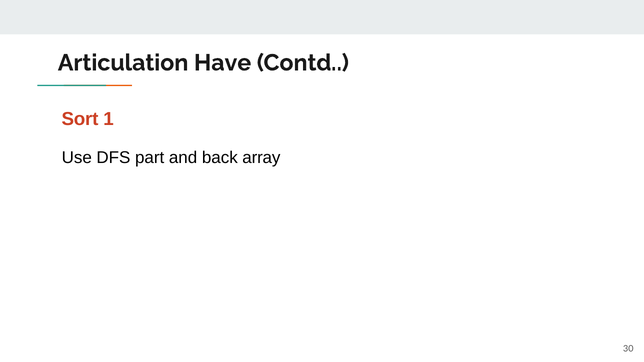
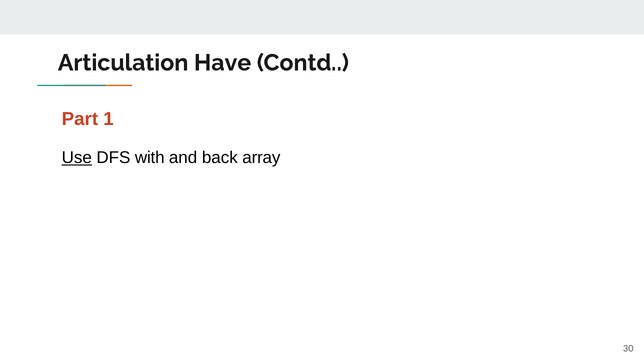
Sort: Sort -> Part (80, 119)
Use underline: none -> present (77, 158)
part: part -> with (150, 158)
